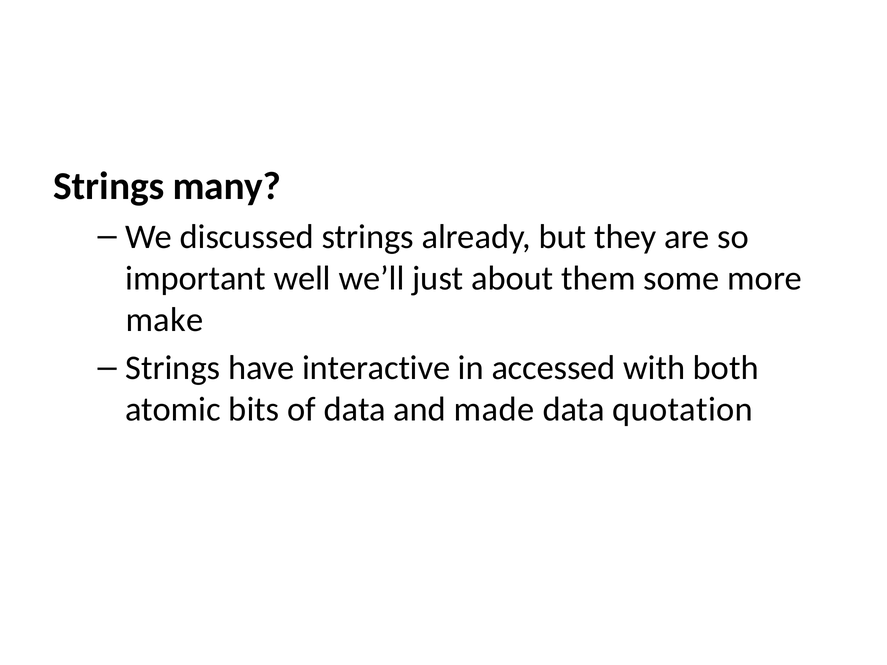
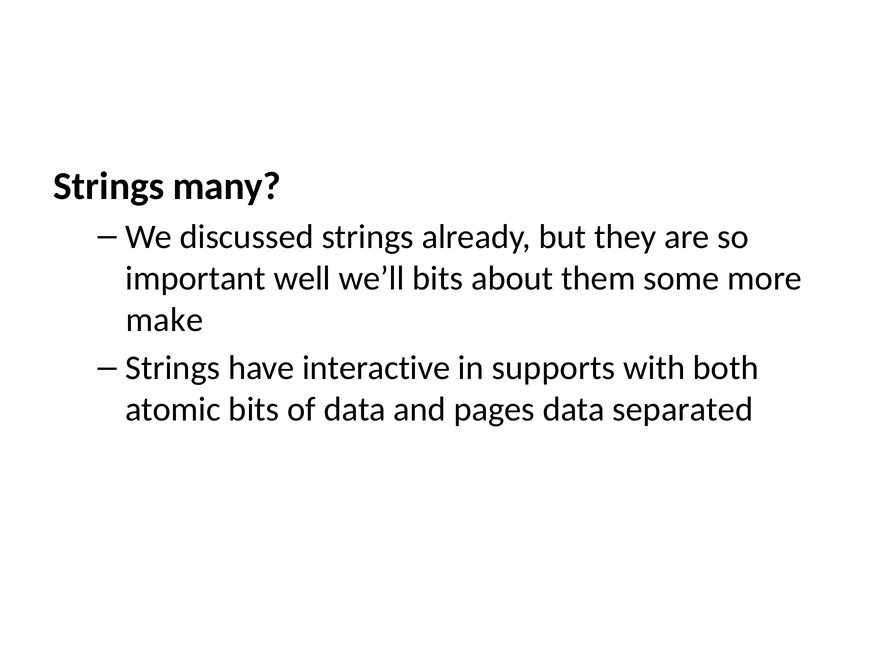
we’ll just: just -> bits (438, 278)
accessed: accessed -> supports (553, 368)
made: made -> pages (494, 410)
quotation: quotation -> separated (683, 410)
